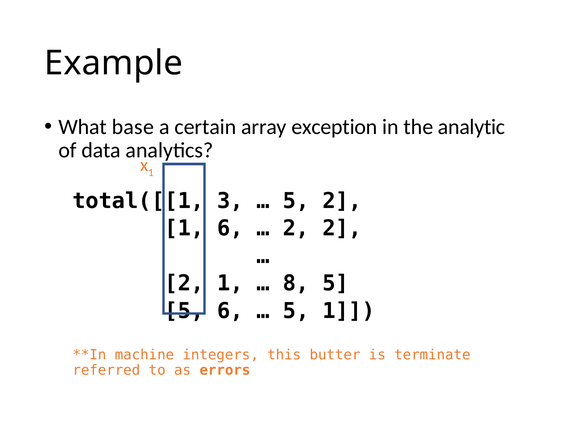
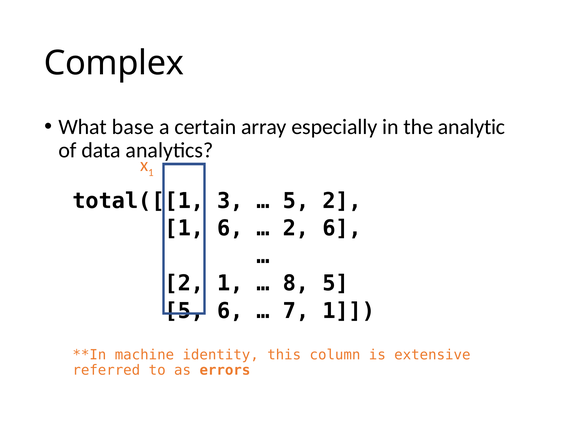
Example: Example -> Complex (114, 63)
exception: exception -> especially (334, 127)
2 2: 2 -> 6 (342, 229)
5: 5 -> 7 (296, 311)
integers: integers -> identity (221, 355)
butter: butter -> column (335, 355)
terminate: terminate -> extensive (432, 355)
